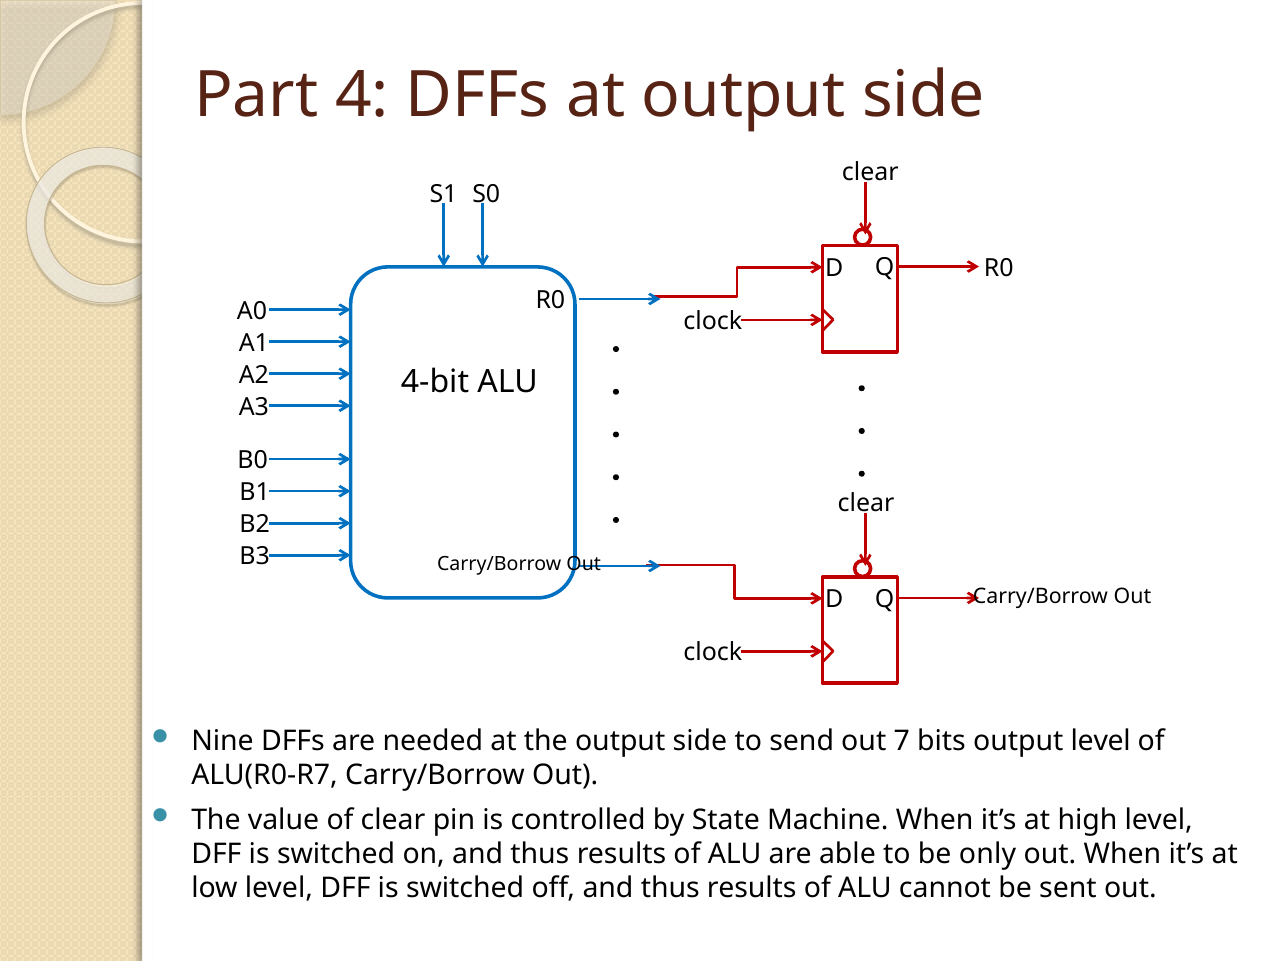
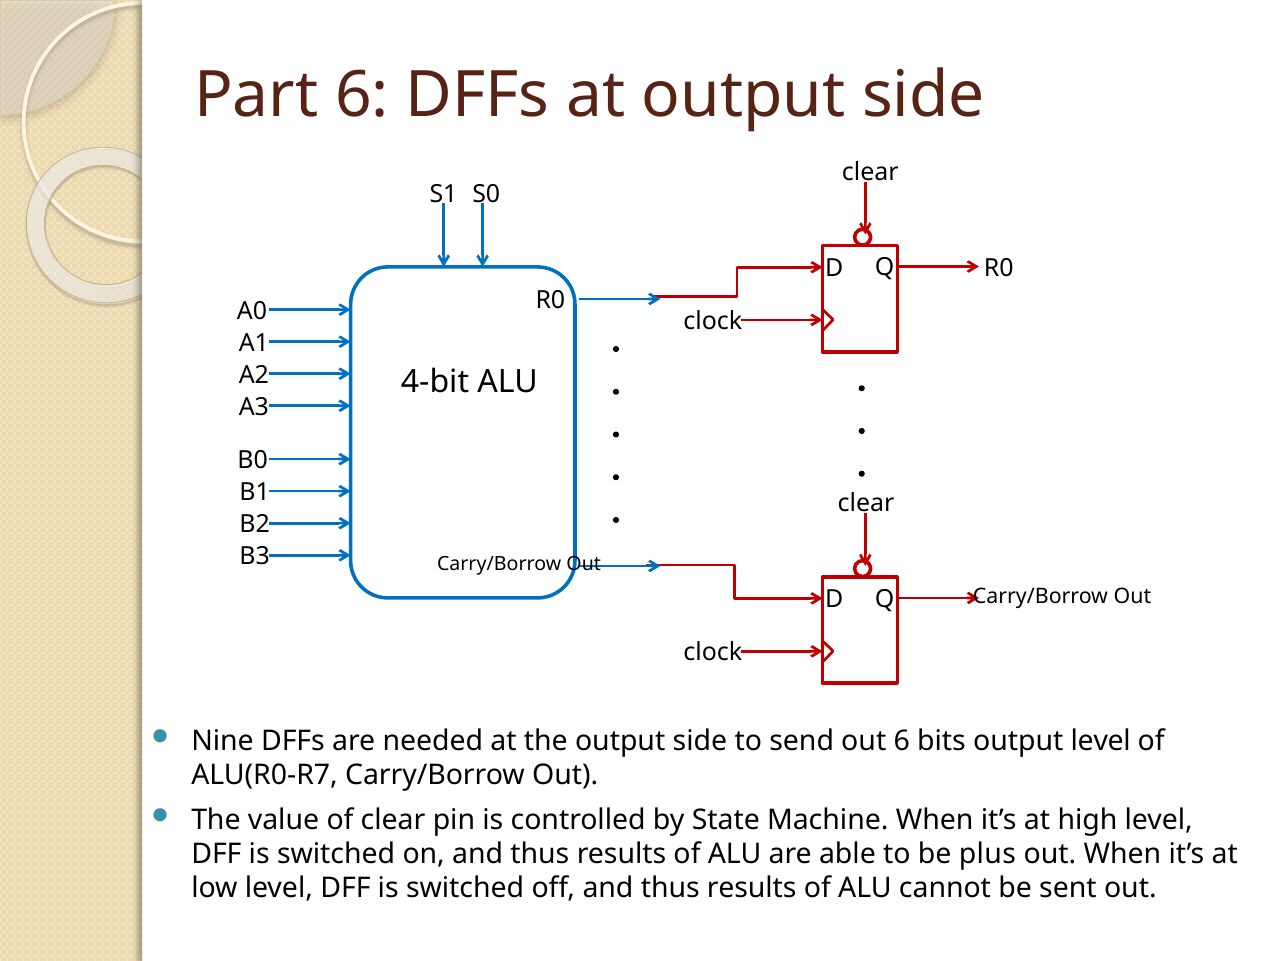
Part 4: 4 -> 6 (362, 95)
out 7: 7 -> 6 (902, 741)
only: only -> plus (987, 854)
